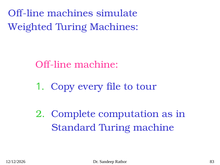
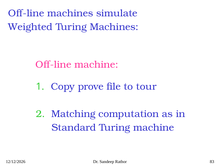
every: every -> prove (91, 86)
Complete: Complete -> Matching (73, 114)
